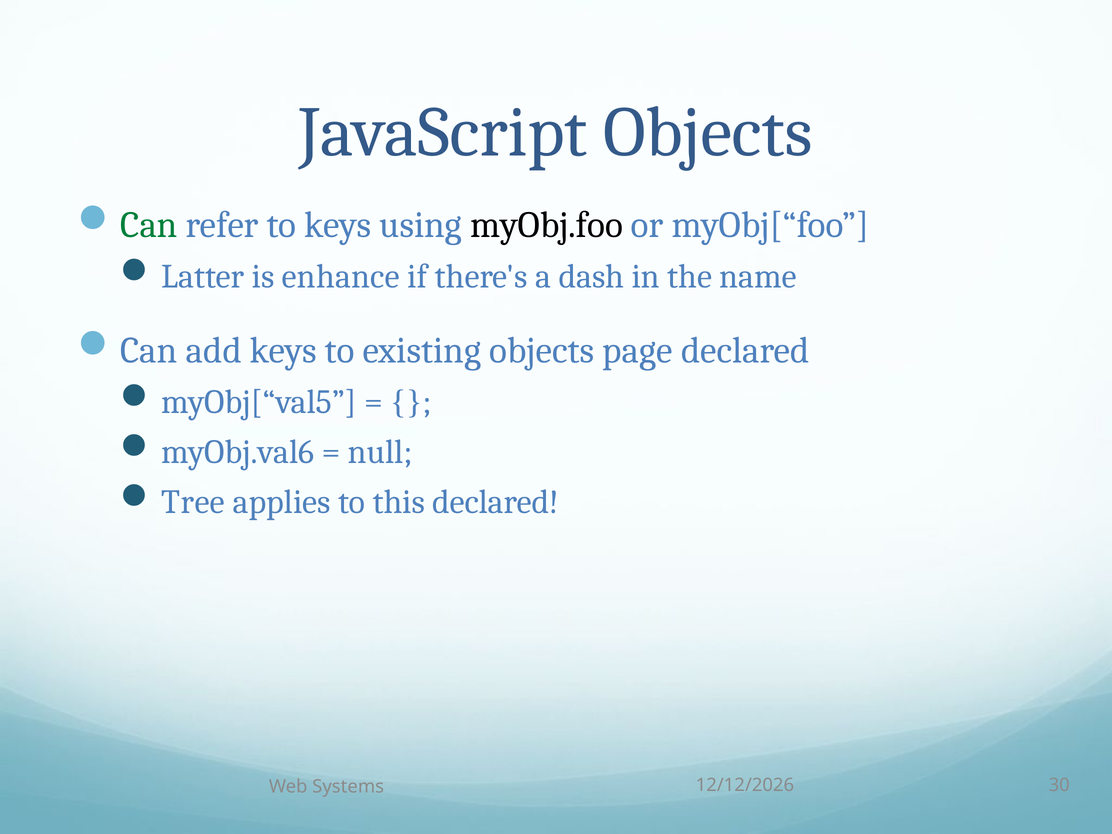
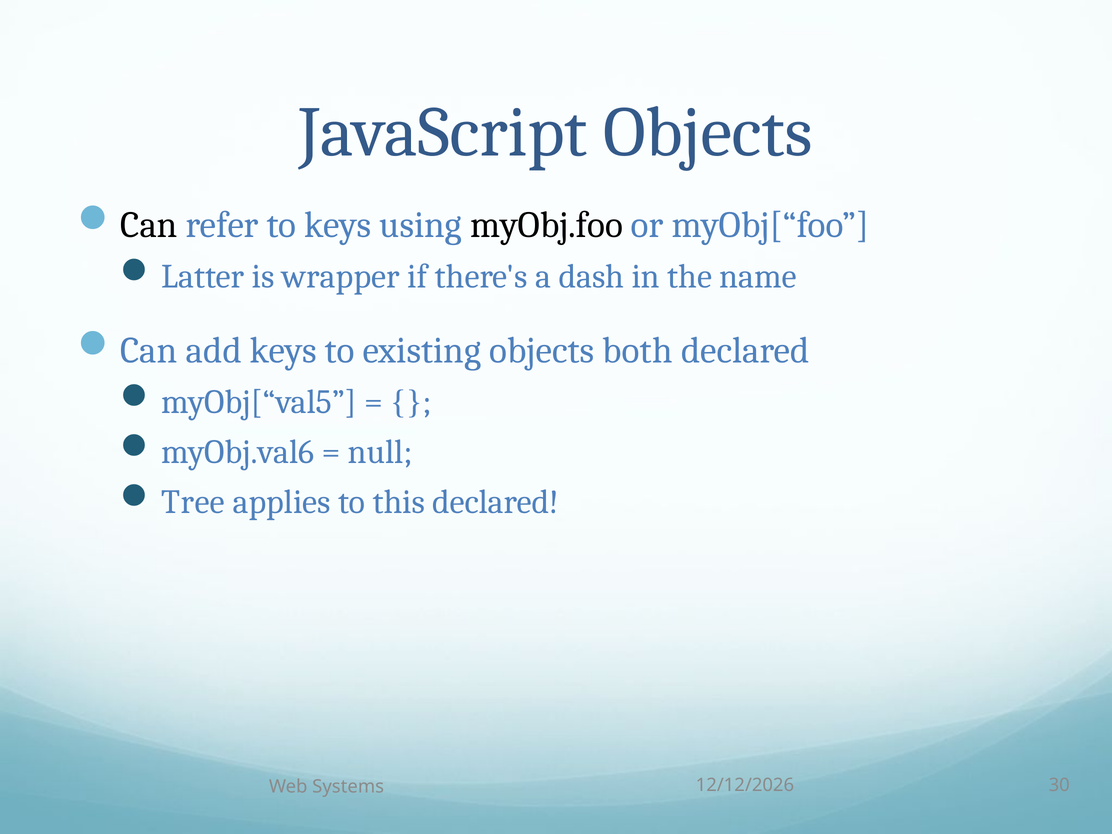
Can colour: green -> black (149, 225)
enhance: enhance -> wrapper (341, 277)
page: page -> both (638, 350)
